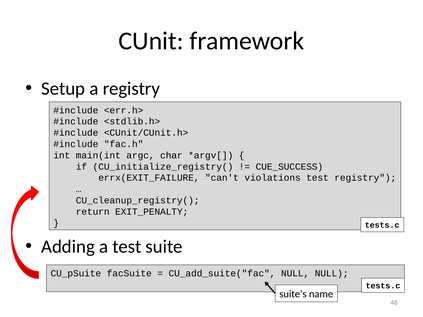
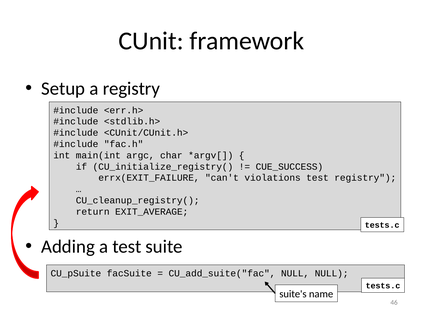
EXIT_PENALTY: EXIT_PENALTY -> EXIT_AVERAGE (152, 212)
